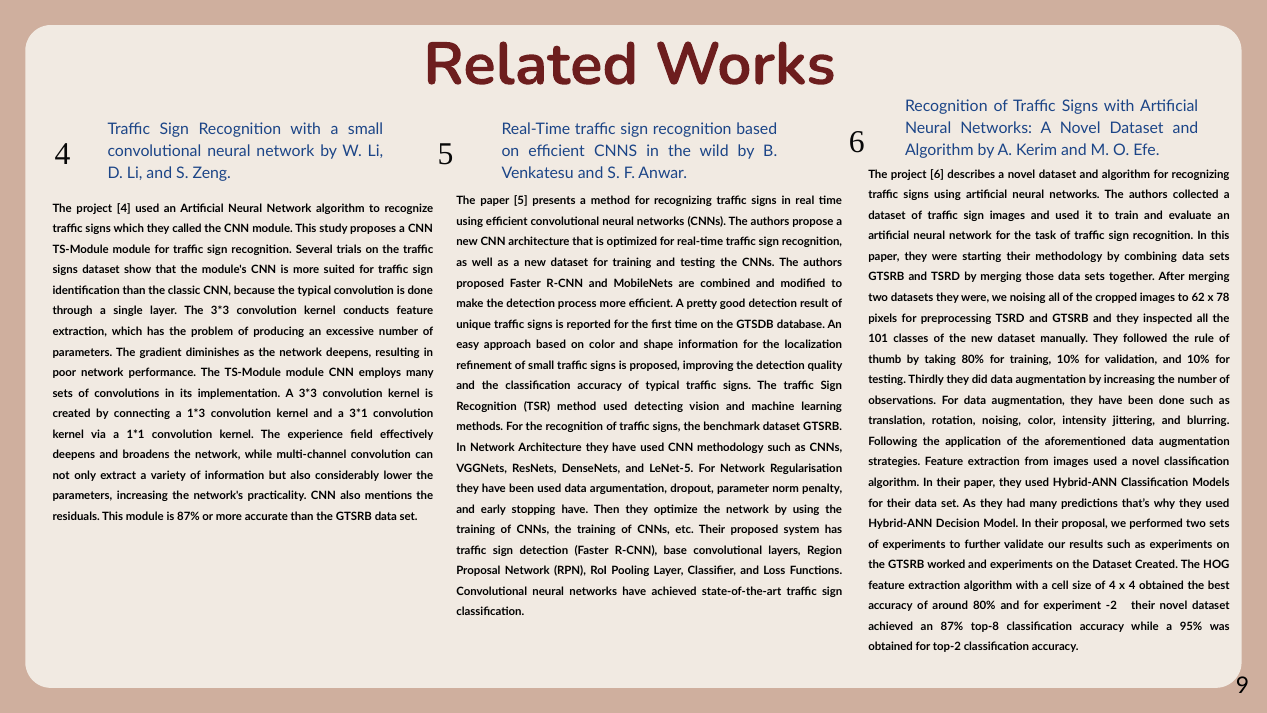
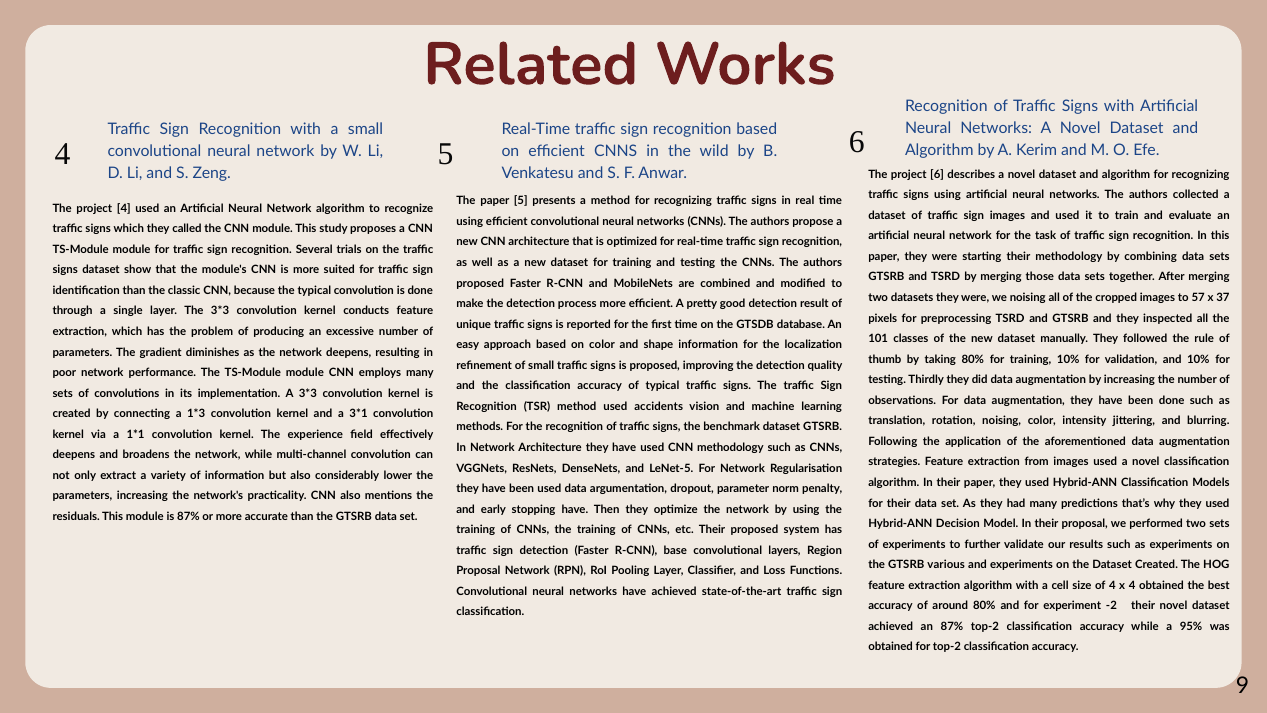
62: 62 -> 57 (1198, 298)
78: 78 -> 37 (1223, 298)
detecting: detecting -> accidents (659, 406)
worked: worked -> various (946, 565)
87% top-8: top-8 -> top-2 (985, 626)
